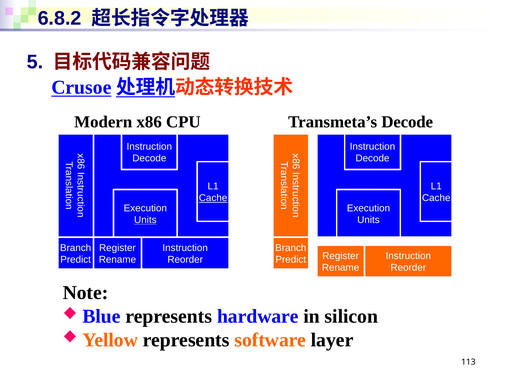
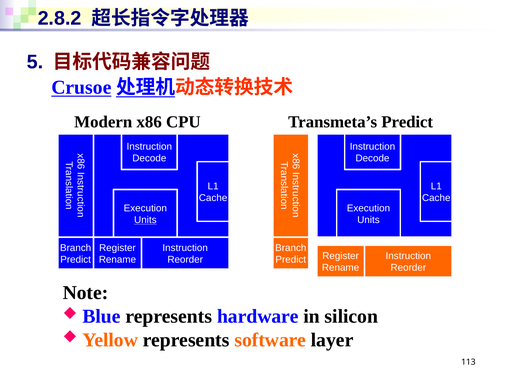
6.8.2: 6.8.2 -> 2.8.2 (60, 18)
Transmeta’s Decode: Decode -> Predict (407, 122)
Cache underline: present -> none (213, 198)
